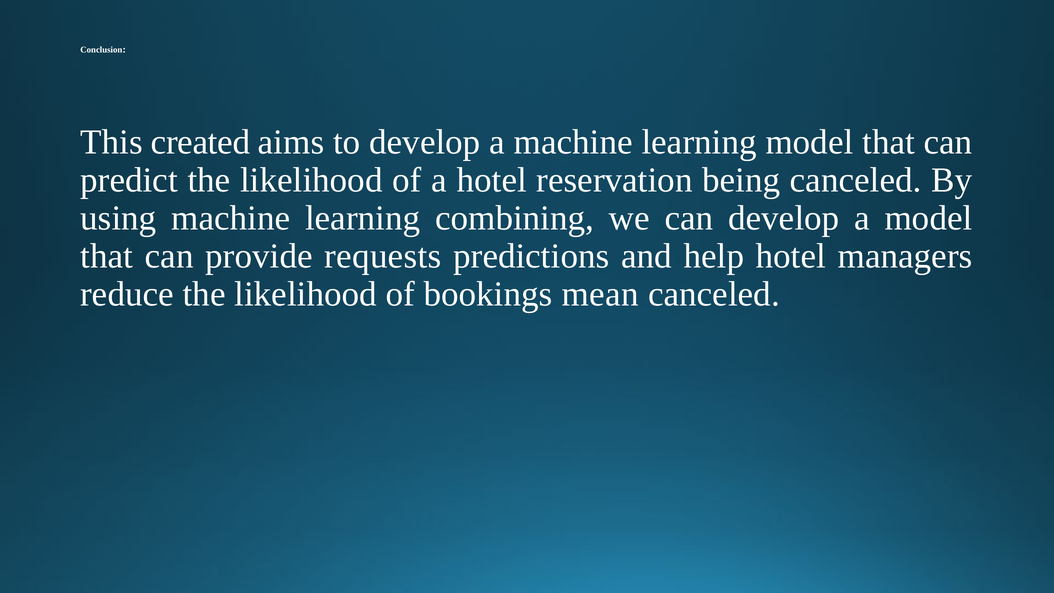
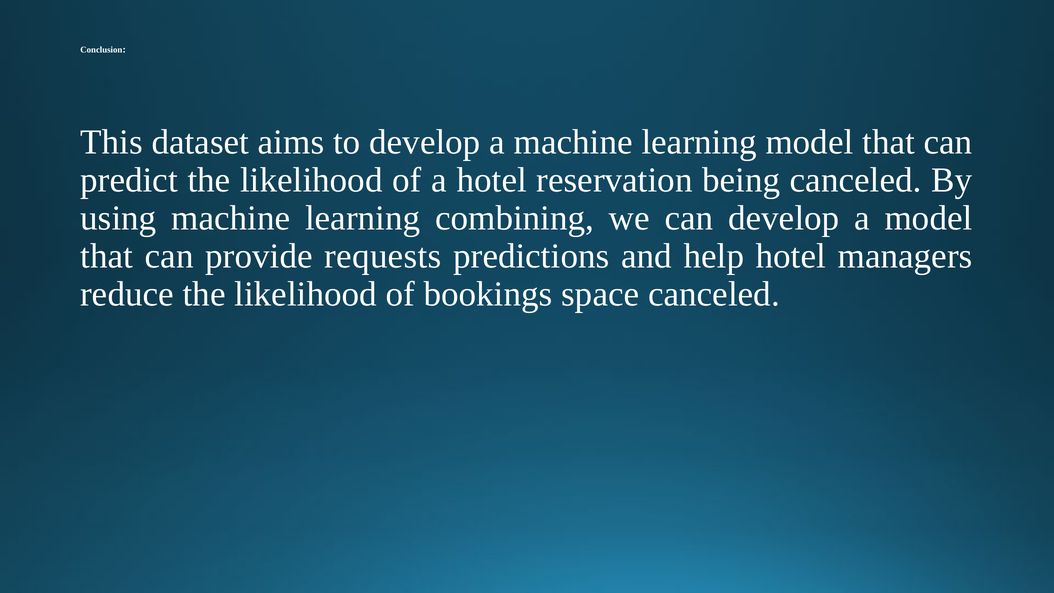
created: created -> dataset (200, 142)
mean: mean -> space (600, 294)
